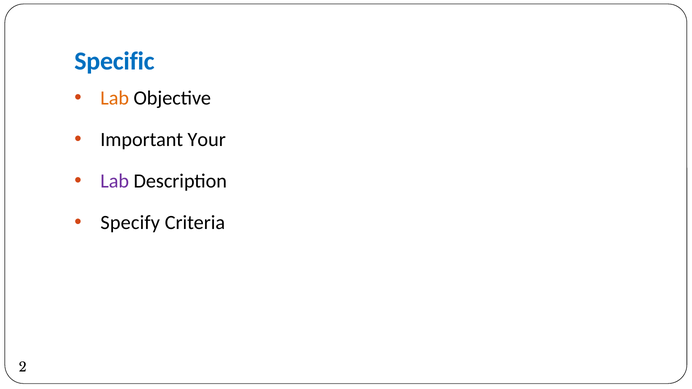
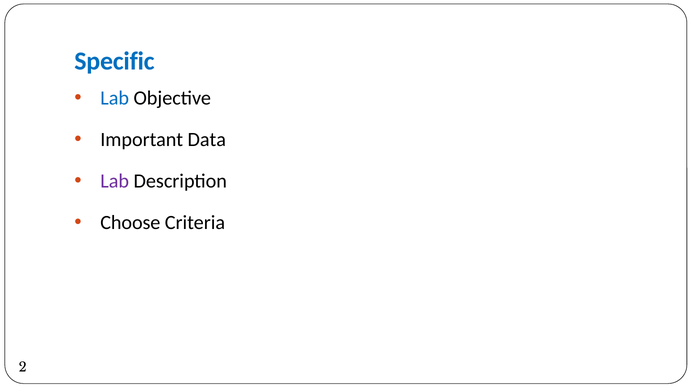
Lab colour: orange -> blue (115, 98)
Your: Your -> Data (207, 140)
Specify: Specify -> Choose (130, 223)
